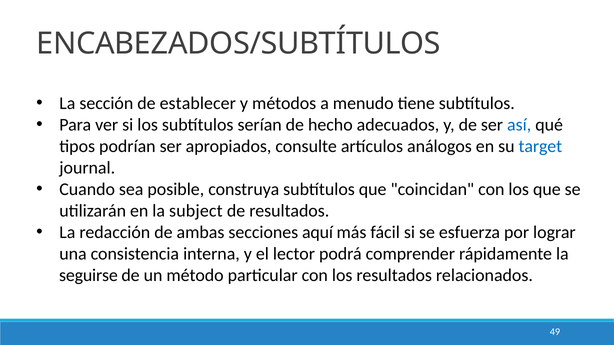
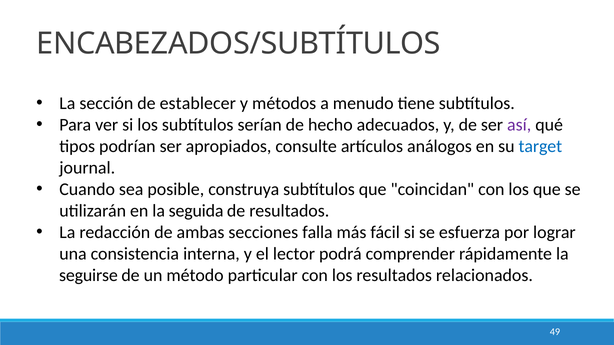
así colour: blue -> purple (519, 125)
subject: subject -> seguida (196, 211)
aquí: aquí -> falla (317, 232)
